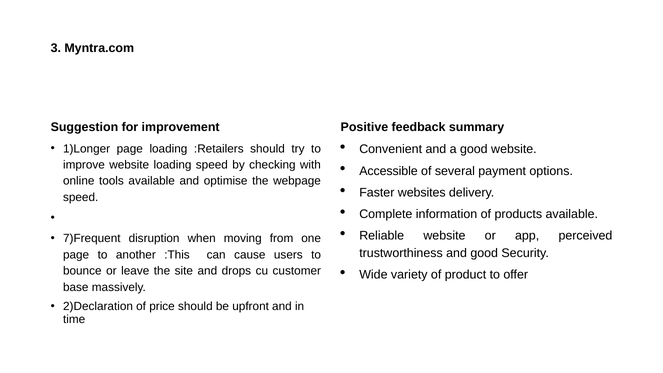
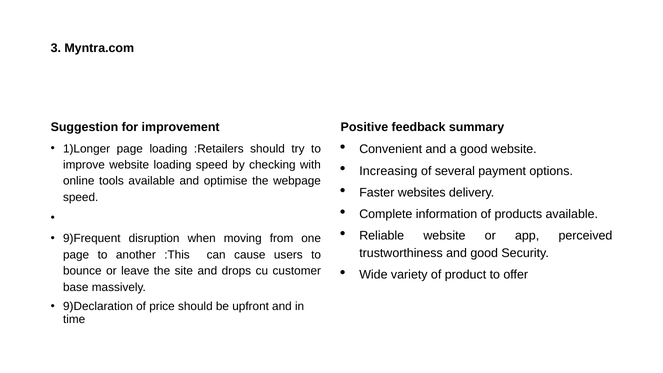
Accessible: Accessible -> Increasing (388, 171)
7)Frequent: 7)Frequent -> 9)Frequent (92, 239)
2)Declaration: 2)Declaration -> 9)Declaration (98, 307)
